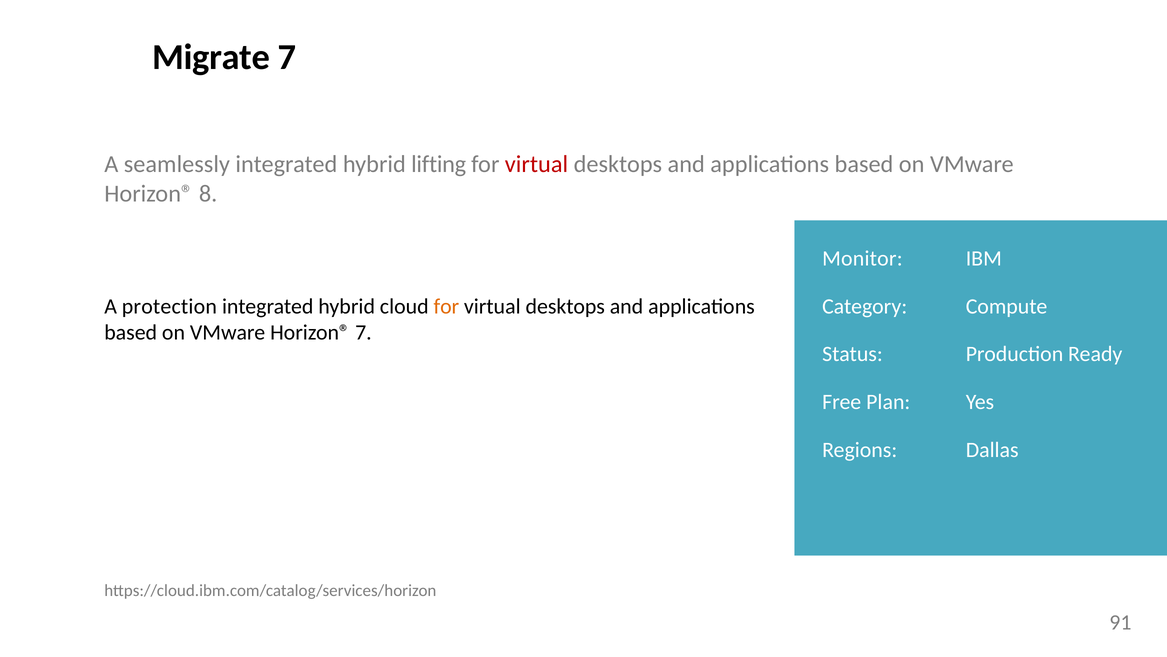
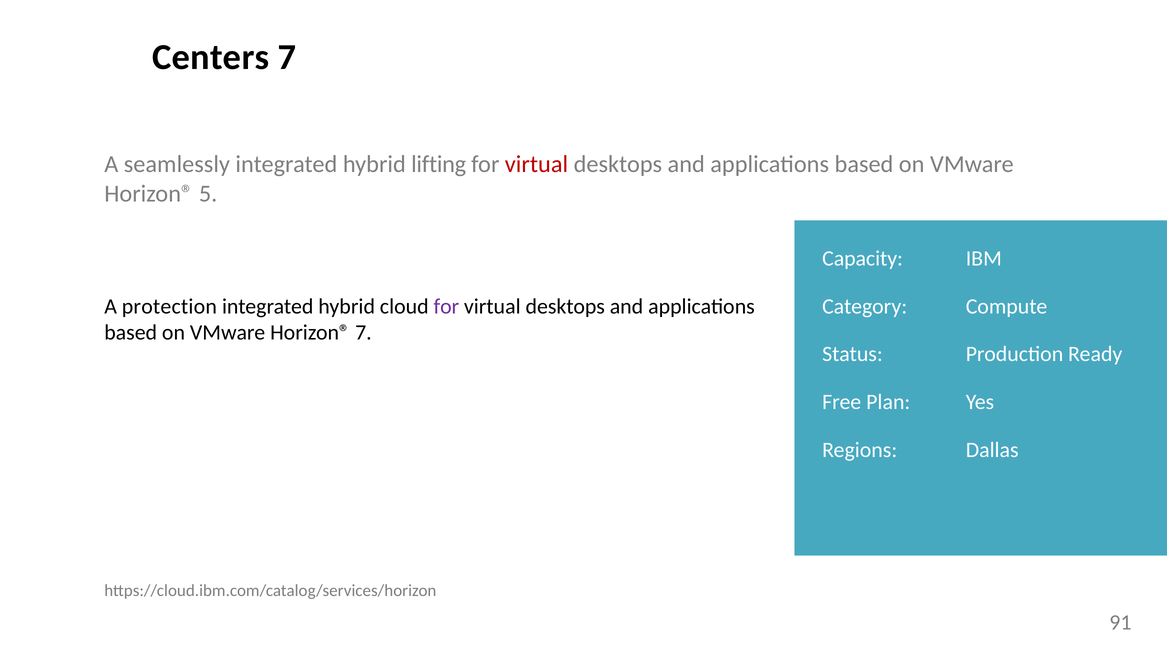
Migrate: Migrate -> Centers (211, 57)
8: 8 -> 5 (208, 193)
Monitor: Monitor -> Capacity (863, 258)
for colour: orange -> purple (446, 306)
